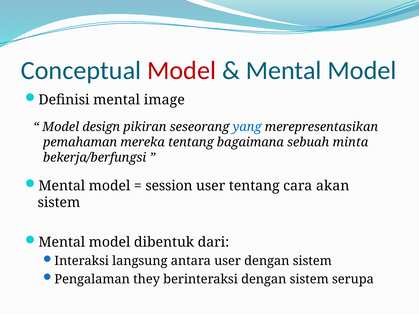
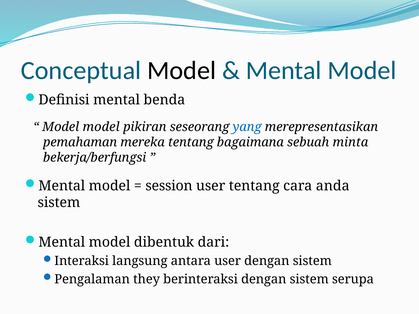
Model colour: red -> black (182, 71)
image: image -> benda (164, 100)
Model design: design -> model (101, 127)
akan: akan -> anda (333, 186)
